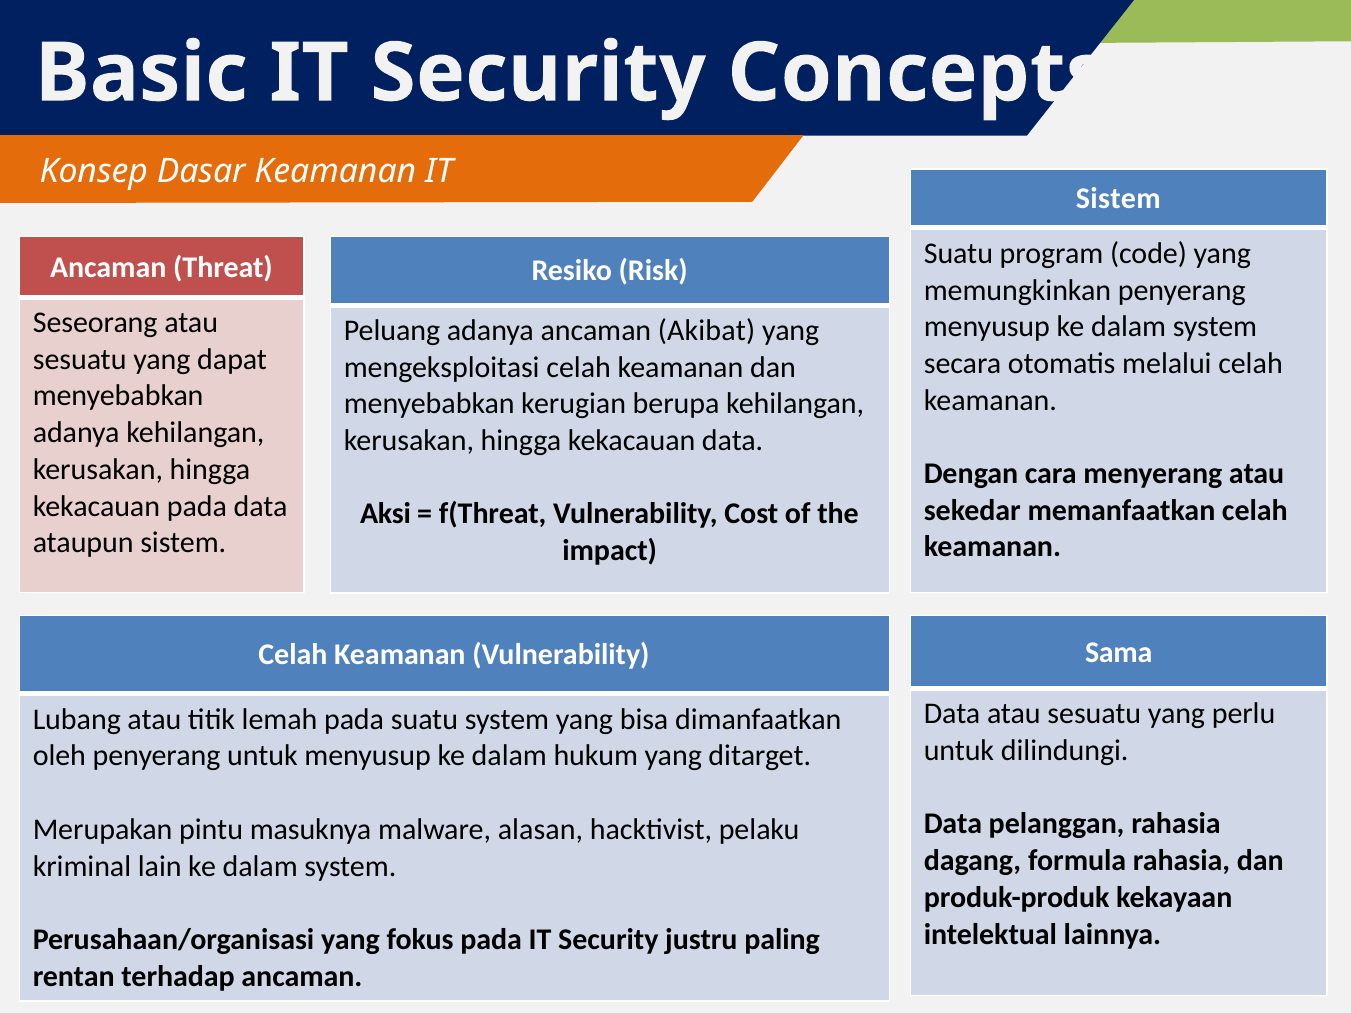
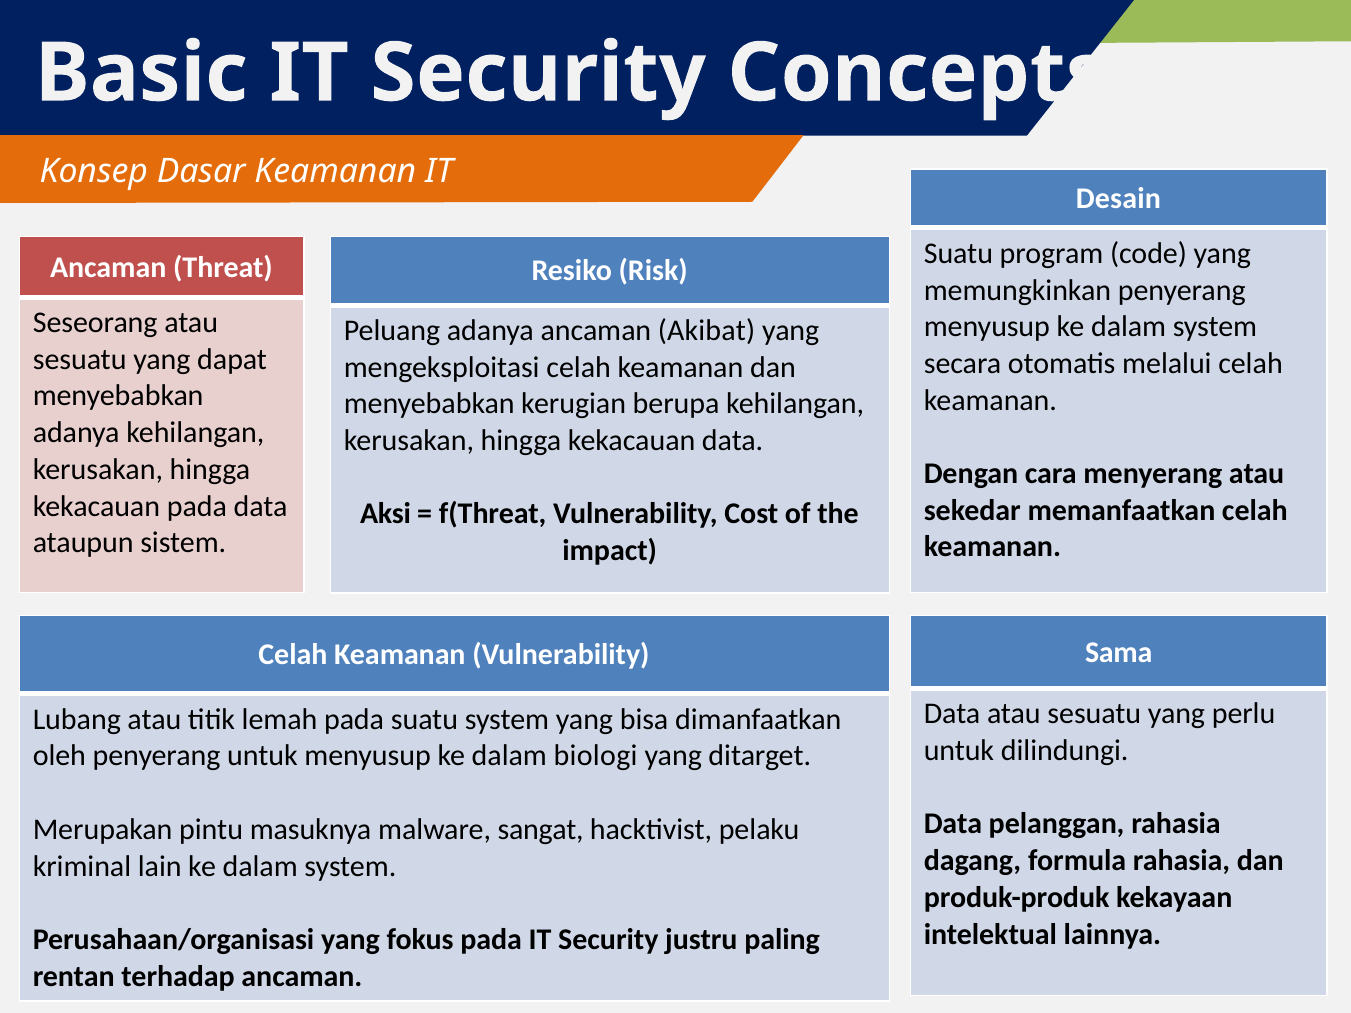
Sistem: Sistem -> Desain (1118, 199)
hukum: hukum -> biologi (596, 756)
alasan: alasan -> sangat (541, 830)
